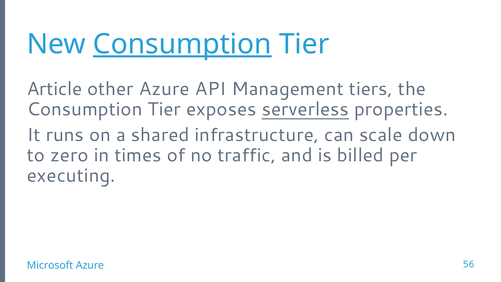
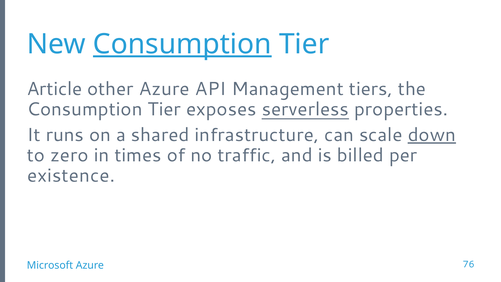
down underline: none -> present (432, 135)
executing: executing -> existence (71, 175)
56: 56 -> 76 (469, 264)
